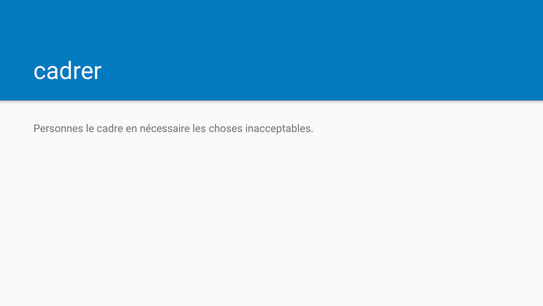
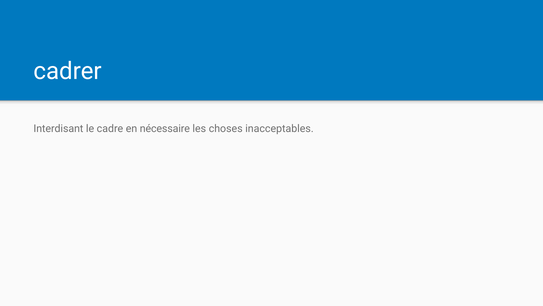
Personnes: Personnes -> Interdisant (58, 128)
